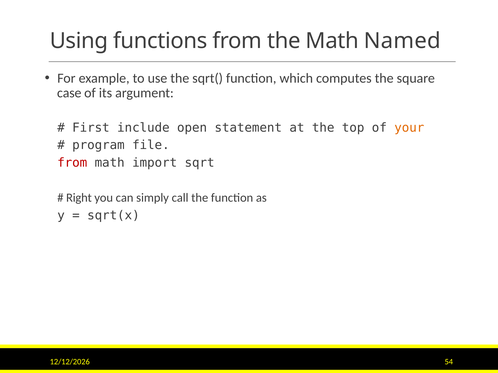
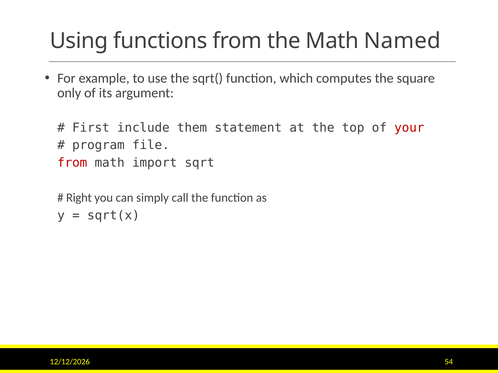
case: case -> only (69, 93)
open: open -> them (192, 128)
your colour: orange -> red (409, 128)
